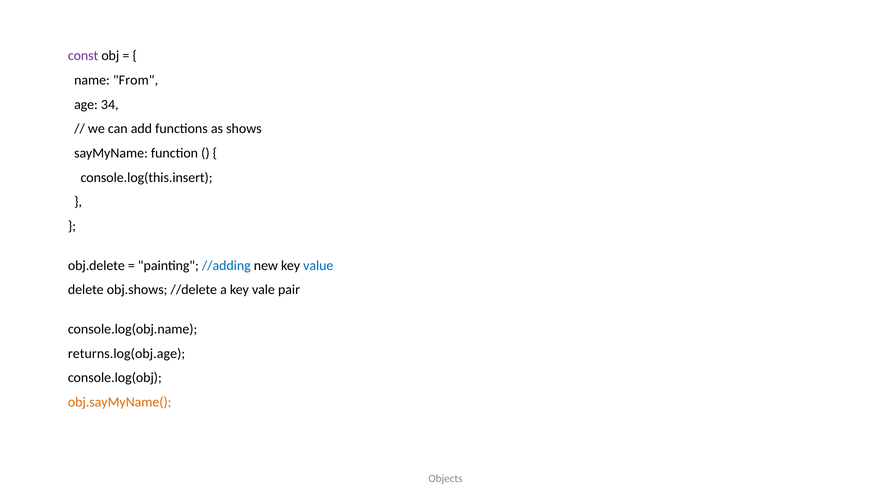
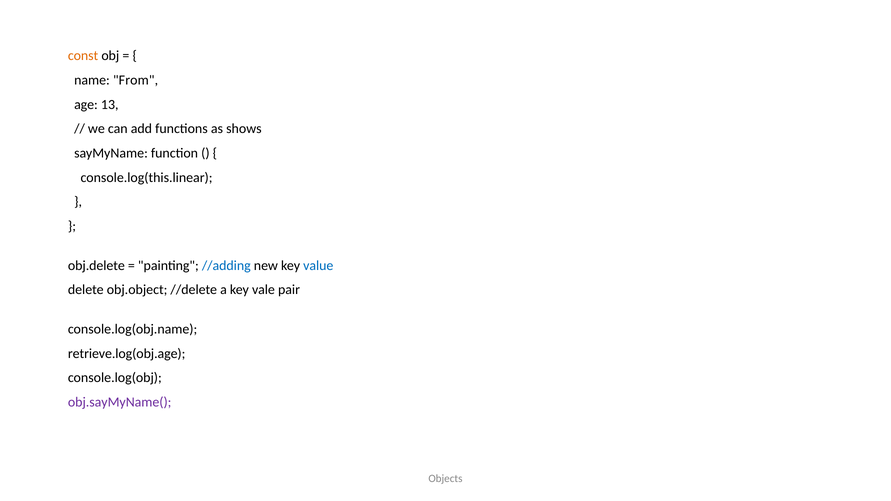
const colour: purple -> orange (83, 56)
34: 34 -> 13 (110, 105)
console.log(this.insert: console.log(this.insert -> console.log(this.linear (147, 178)
obj.shows: obj.shows -> obj.object (137, 290)
returns.log(obj.age: returns.log(obj.age -> retrieve.log(obj.age (127, 354)
obj.sayMyName( colour: orange -> purple (120, 402)
